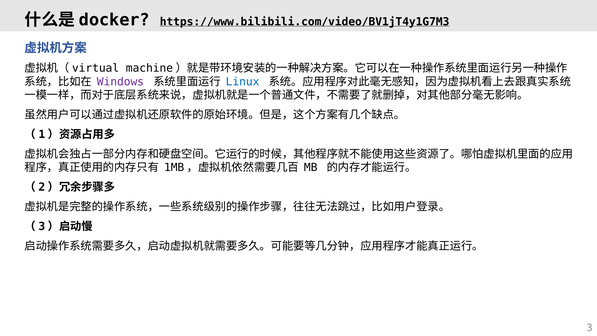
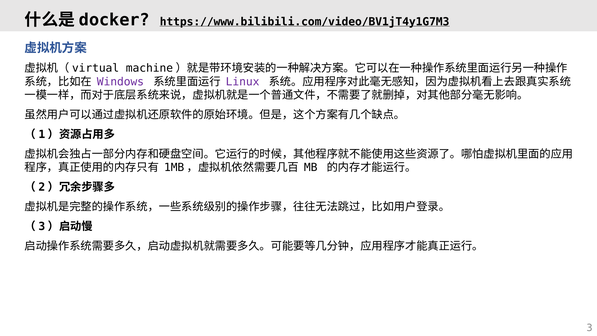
Linux colour: blue -> purple (243, 82)
